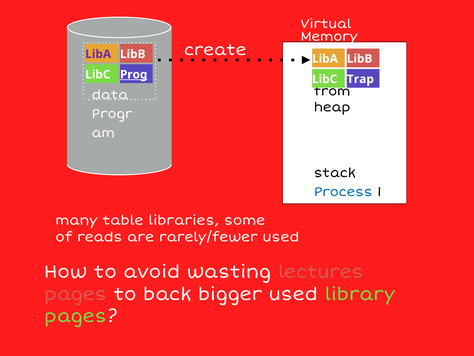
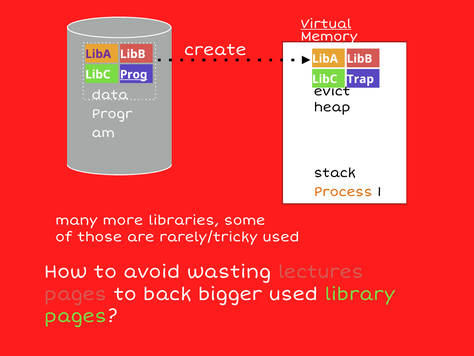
Virtual underline: none -> present (326, 24)
from: from -> evict (332, 91)
Process colour: blue -> orange (343, 191)
table: table -> more (123, 220)
reads: reads -> those (100, 237)
rarely/fewer: rarely/fewer -> rarely/tricky (208, 237)
